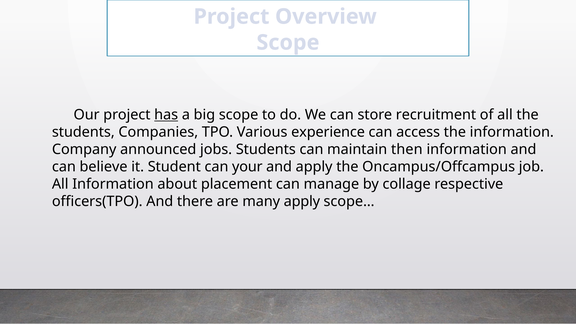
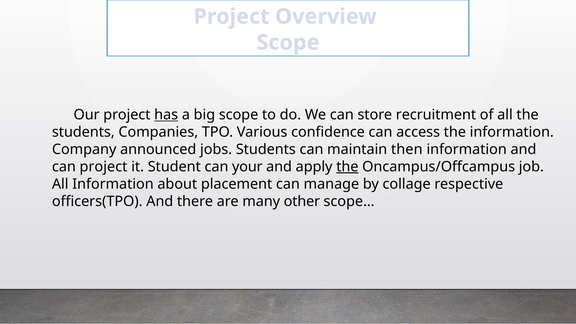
experience: experience -> confidence (328, 132)
can believe: believe -> project (103, 167)
the underline: none -> present (347, 167)
many apply: apply -> other (302, 201)
